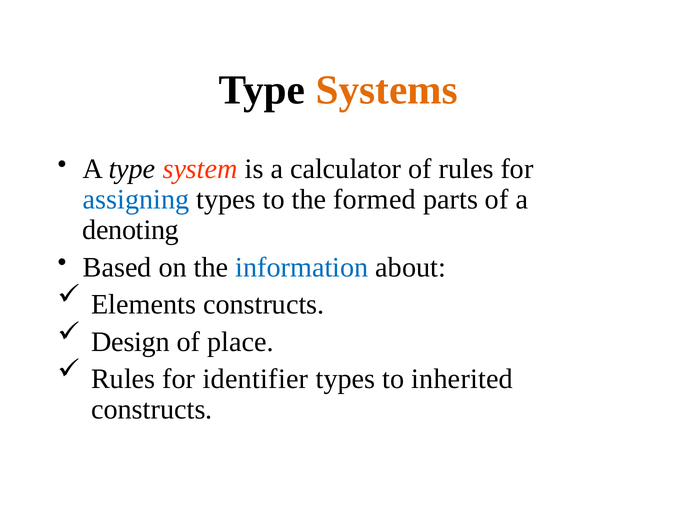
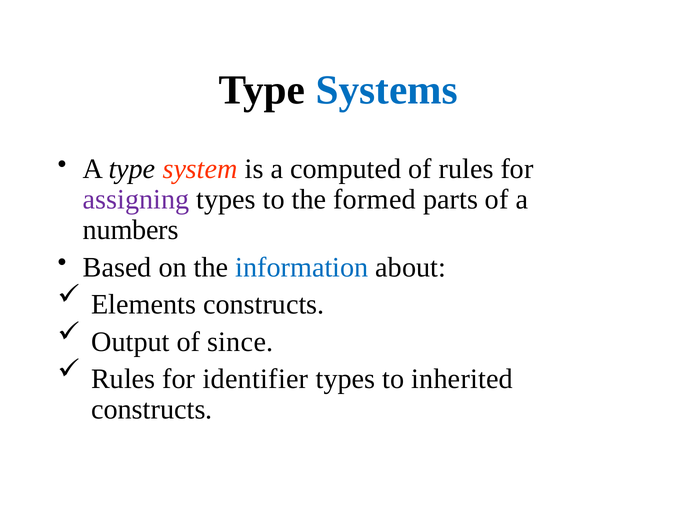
Systems colour: orange -> blue (387, 90)
calculator: calculator -> computed (346, 169)
assigning colour: blue -> purple (136, 199)
denoting: denoting -> numbers (131, 230)
Design: Design -> Output (130, 342)
place: place -> since (240, 342)
